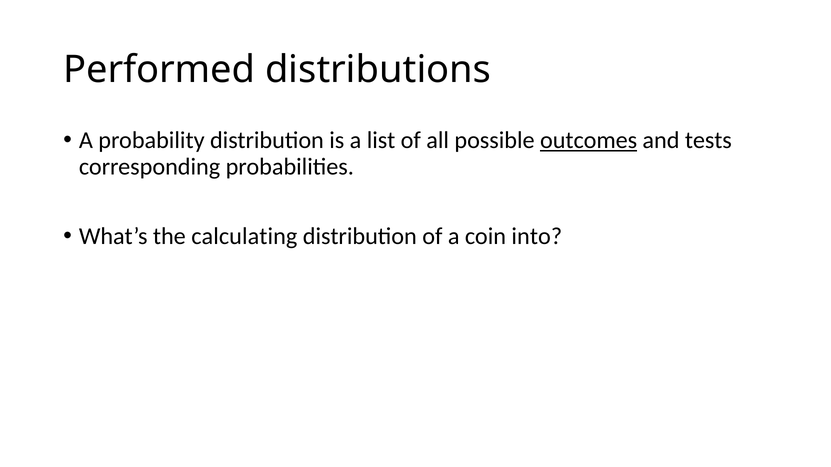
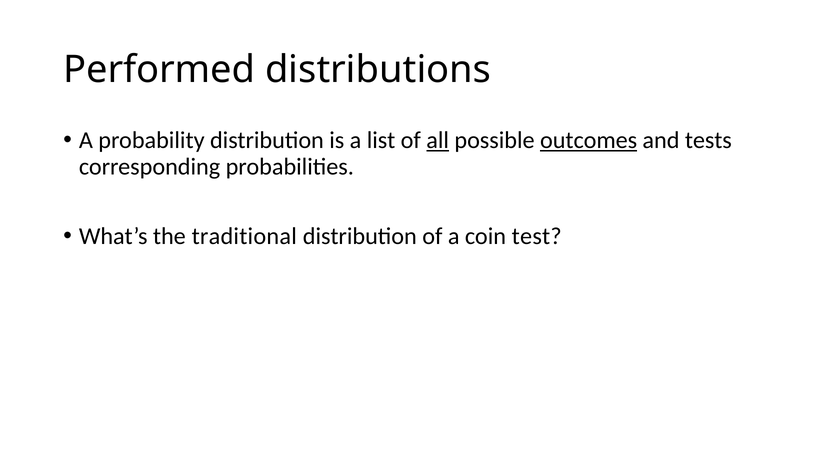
all underline: none -> present (438, 140)
calculating: calculating -> traditional (244, 236)
into: into -> test (537, 236)
